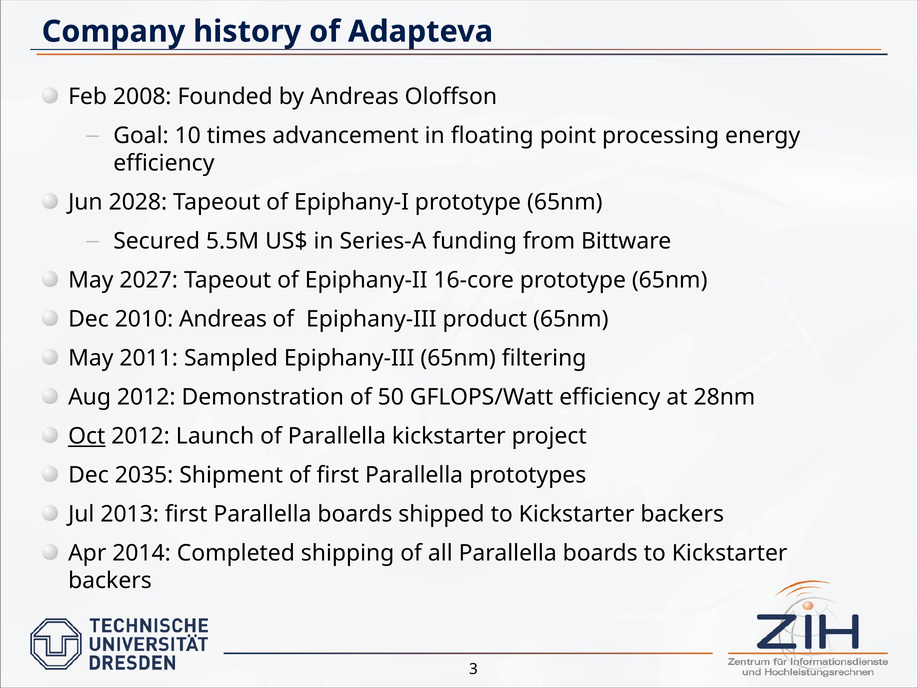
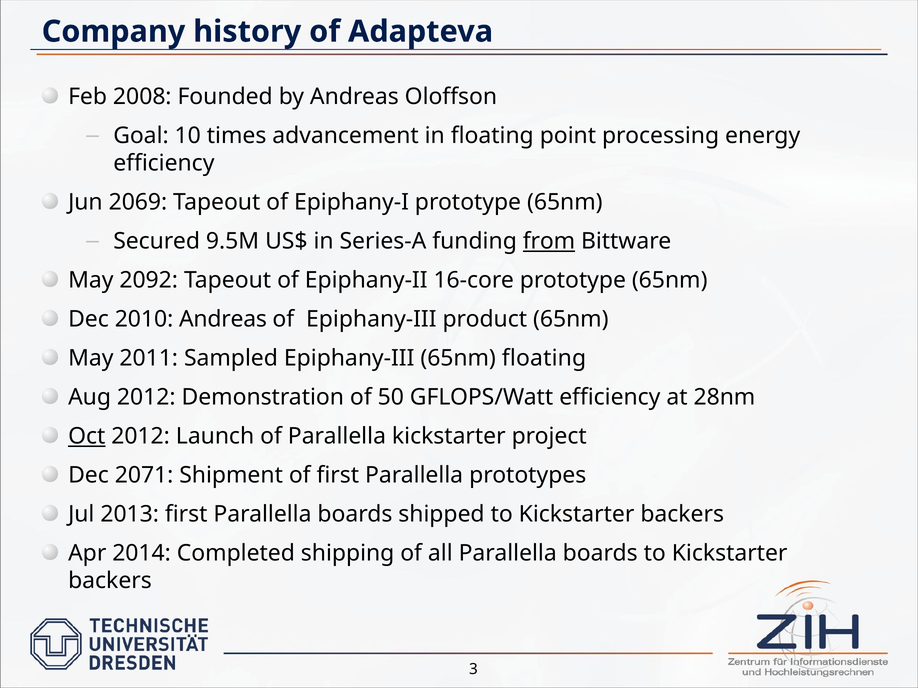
2028: 2028 -> 2069 (138, 202)
5.5M: 5.5M -> 9.5M (233, 241)
from underline: none -> present (549, 241)
2027: 2027 -> 2092 (149, 280)
65nm filtering: filtering -> floating (544, 359)
2035: 2035 -> 2071 (144, 476)
